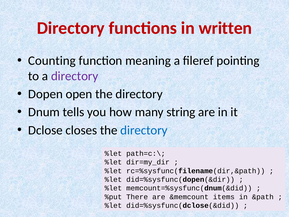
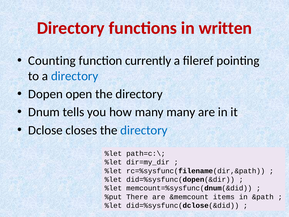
meaning: meaning -> currently (148, 61)
directory colour: purple -> blue (75, 76)
many string: string -> many (181, 112)
